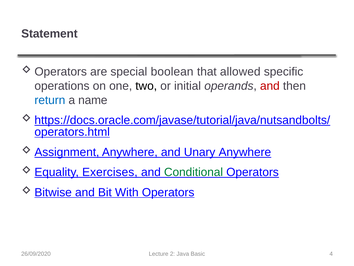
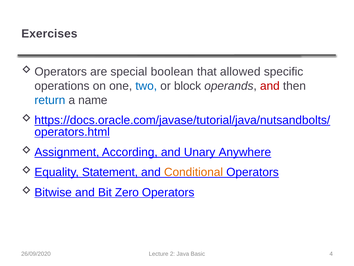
Statement: Statement -> Exercises (49, 34)
two colour: black -> blue (146, 86)
initial: initial -> block (188, 86)
Anywhere: Anywhere -> According (130, 152)
Exercises: Exercises -> Statement (110, 172)
Conditional colour: green -> orange (194, 172)
With: With -> Zero (127, 192)
